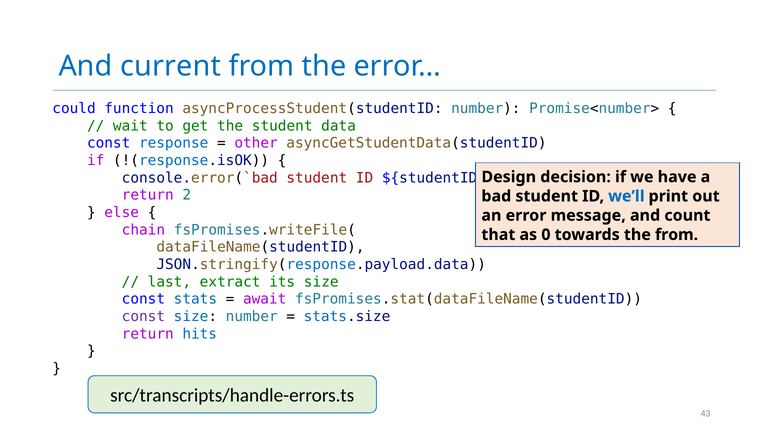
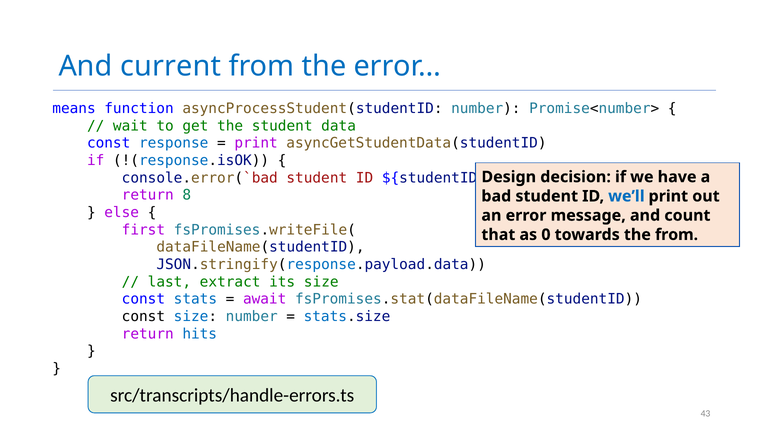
could: could -> means (74, 108)
other: other -> print (256, 143)
2: 2 -> 8 (187, 195)
chain: chain -> first (143, 230)
const colour: purple -> black (143, 316)
